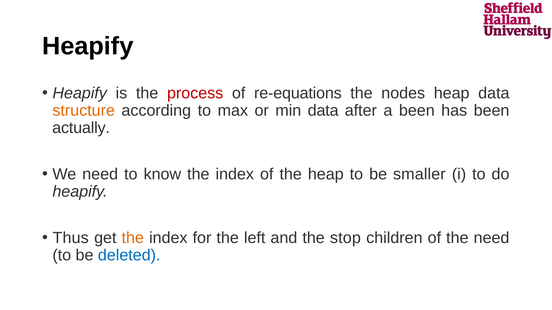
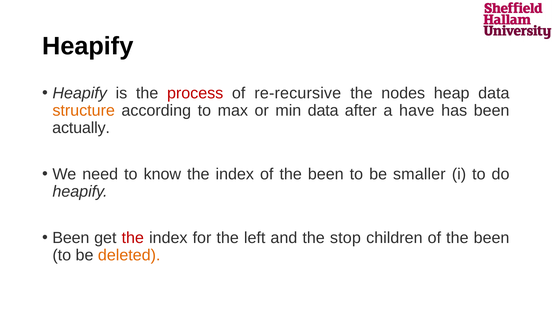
re-equations: re-equations -> re-recursive (298, 93)
a been: been -> have (417, 111)
index of the heap: heap -> been (326, 174)
Thus: Thus -> Been (71, 238)
the colour: orange -> red (133, 238)
children of the need: need -> been (492, 238)
deleted colour: blue -> orange (129, 255)
